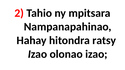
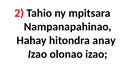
ratsy: ratsy -> anay (104, 41)
